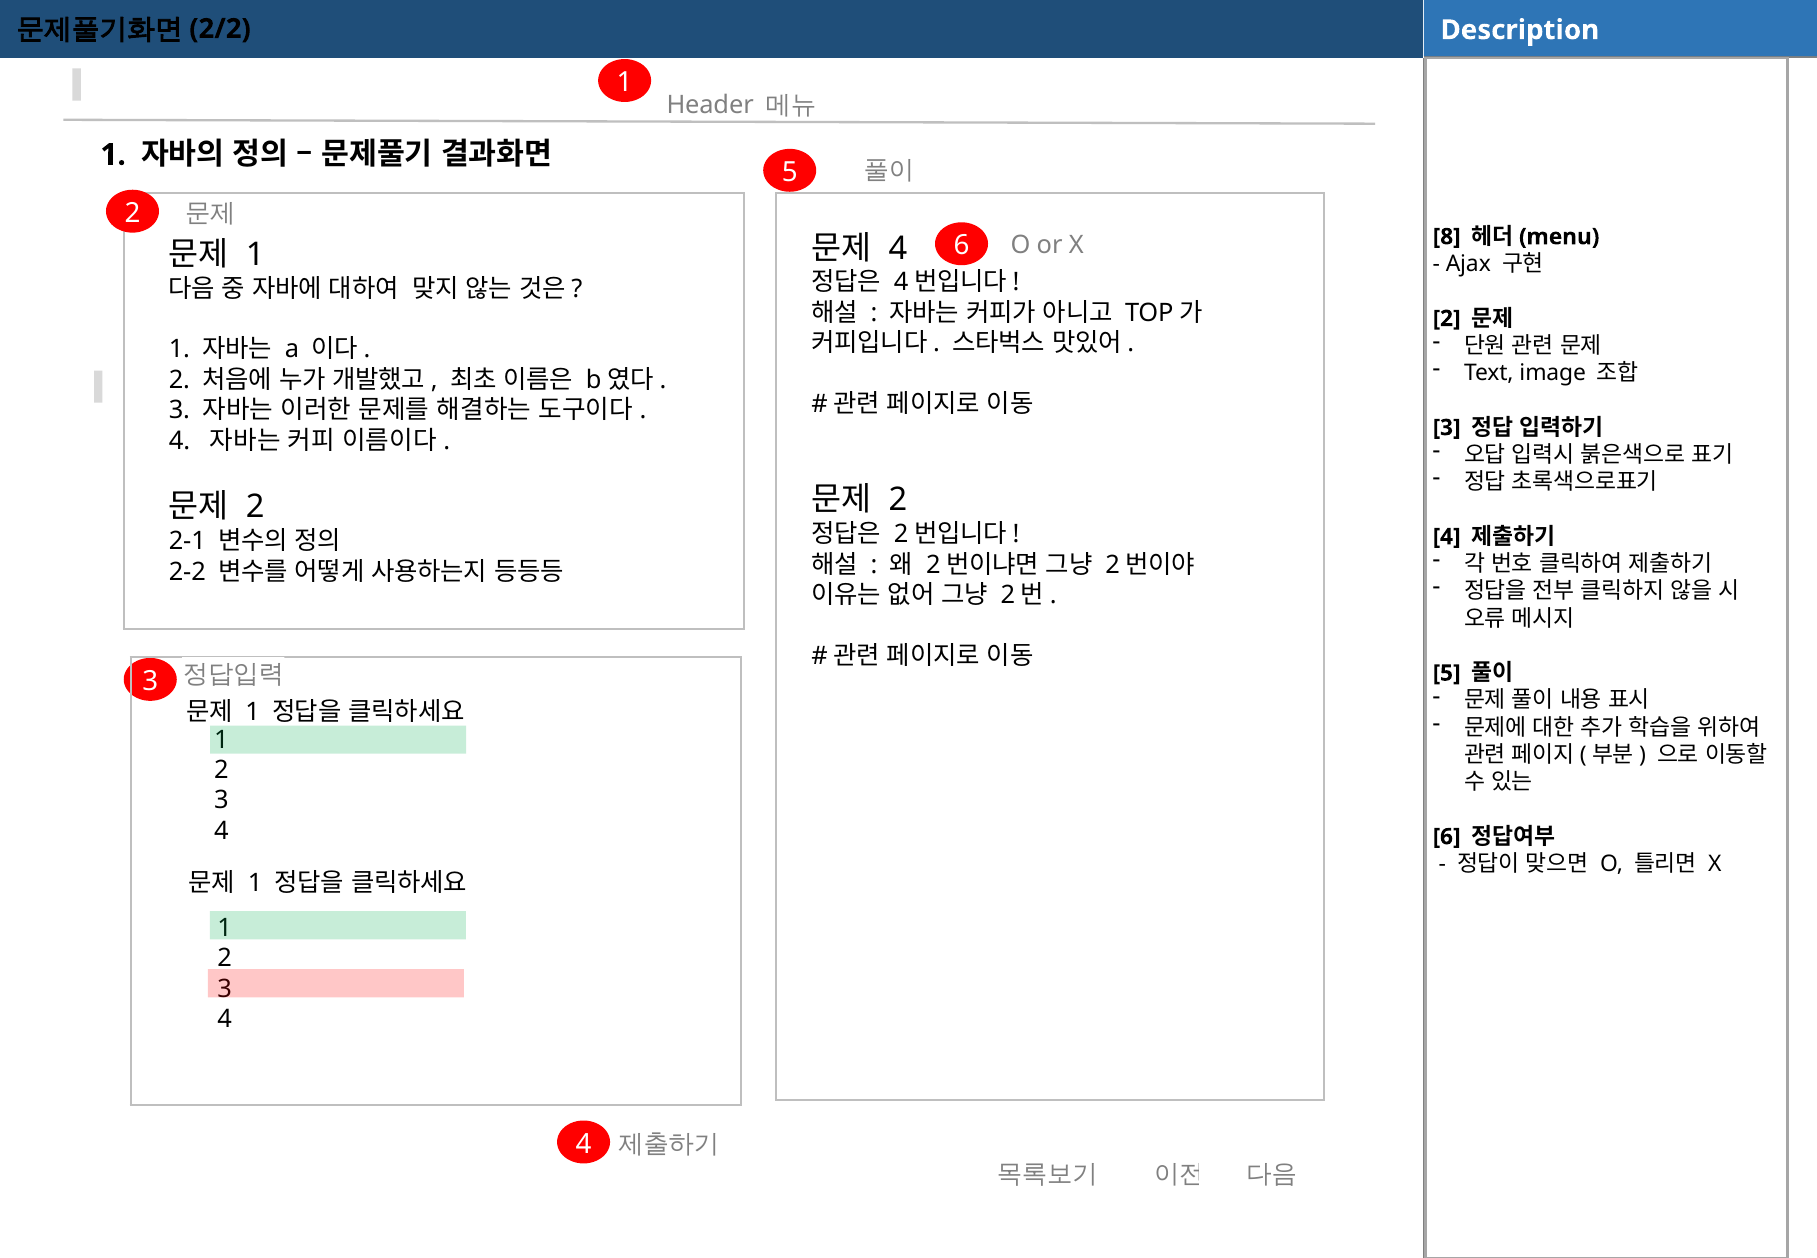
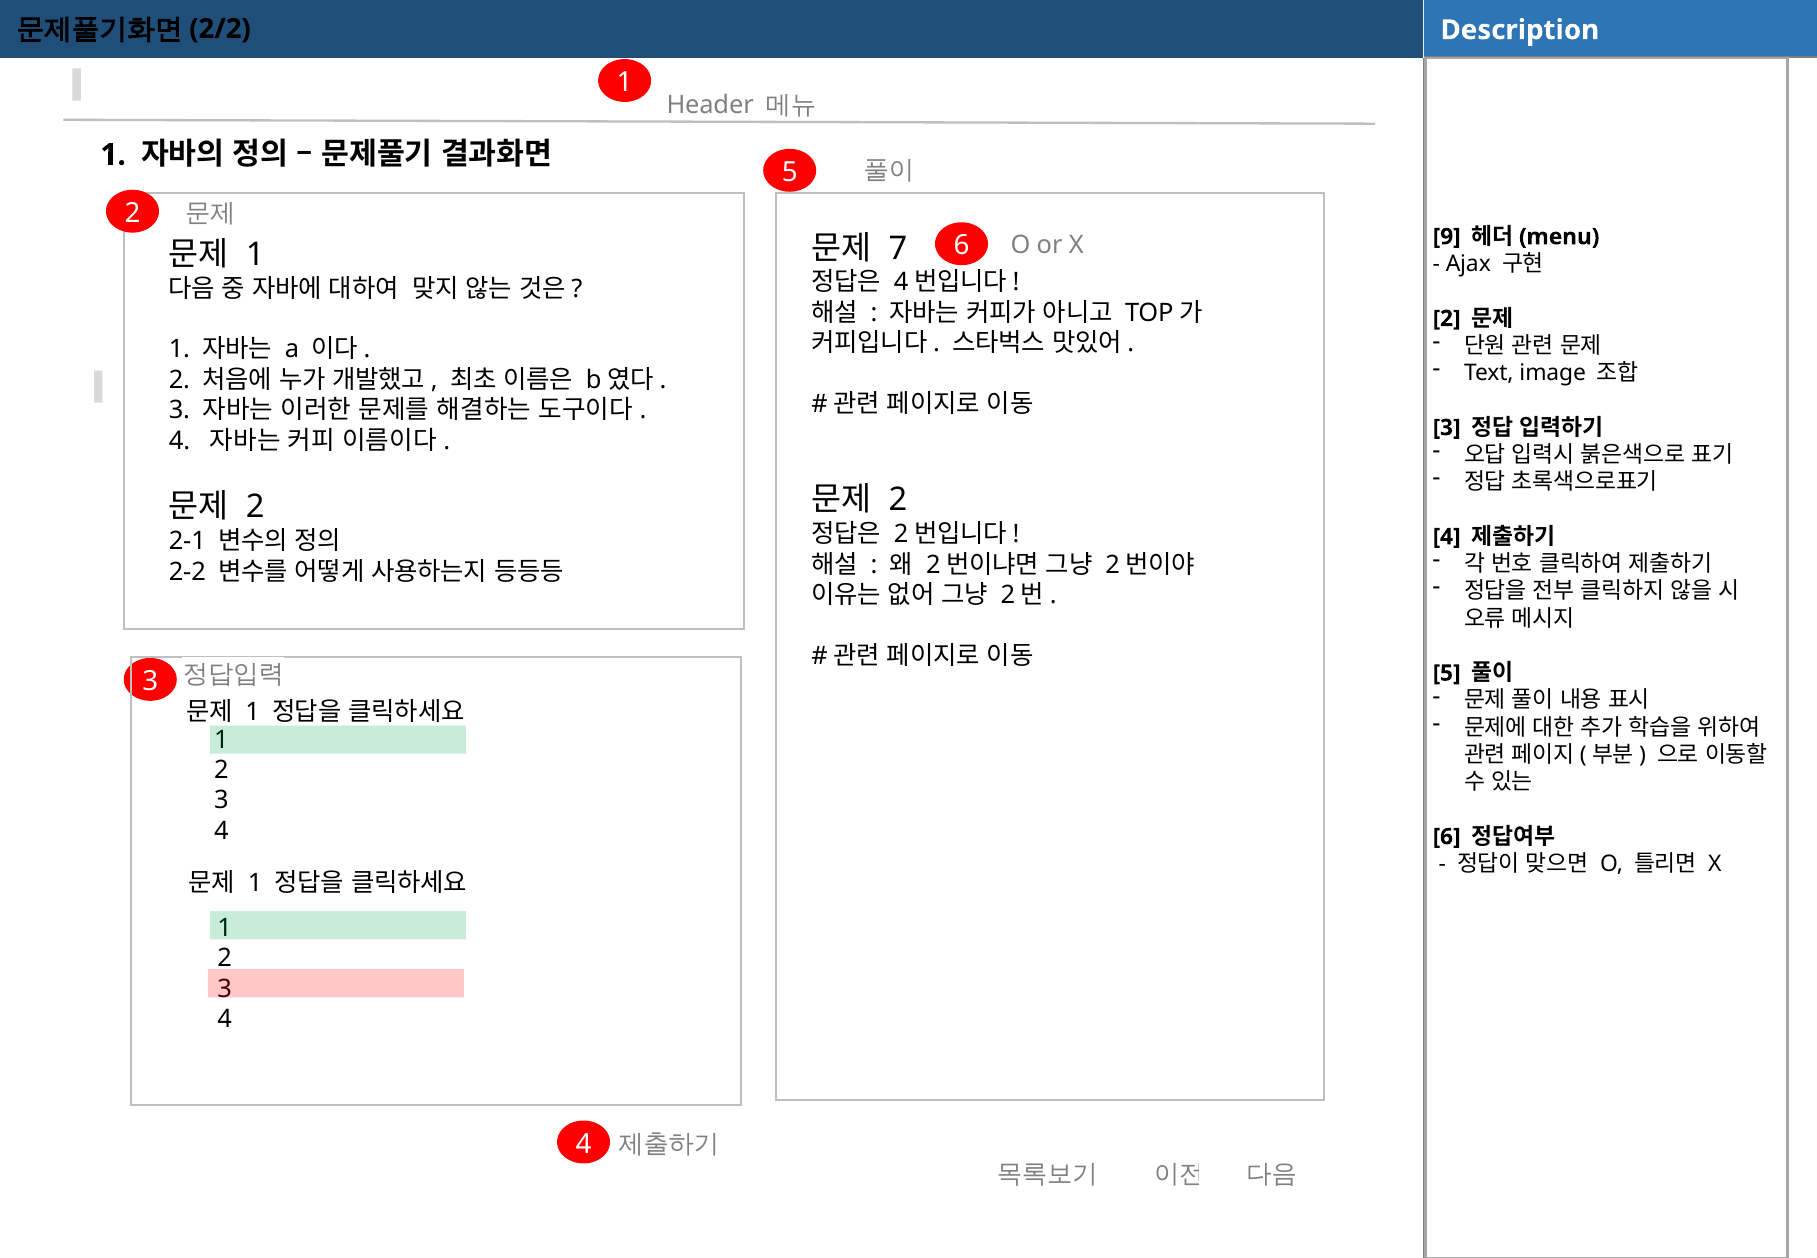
8: 8 -> 9 (1447, 237)
4: 4 -> 7 (898, 248)
